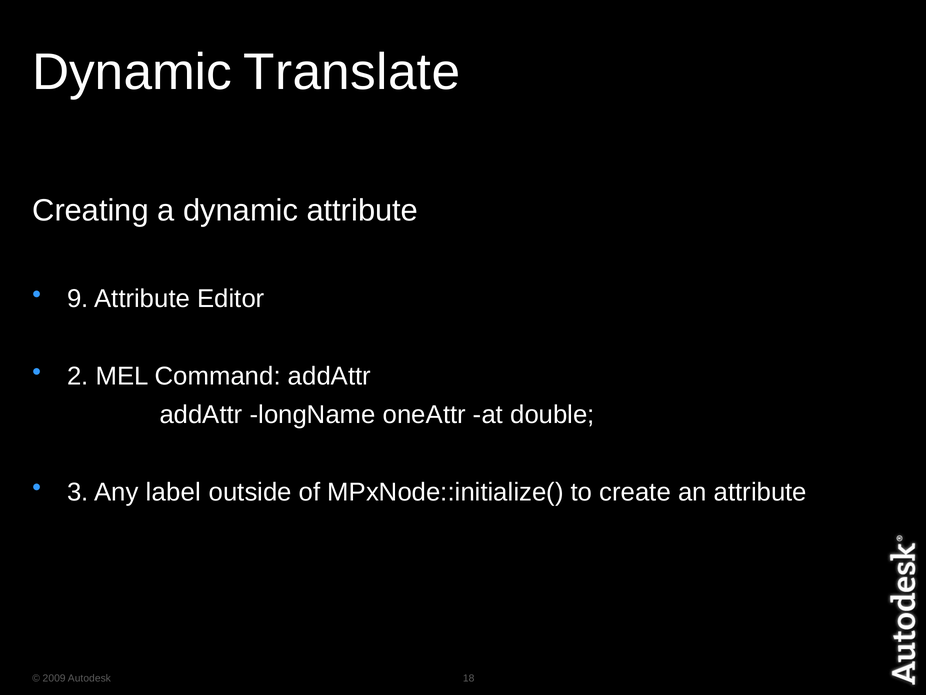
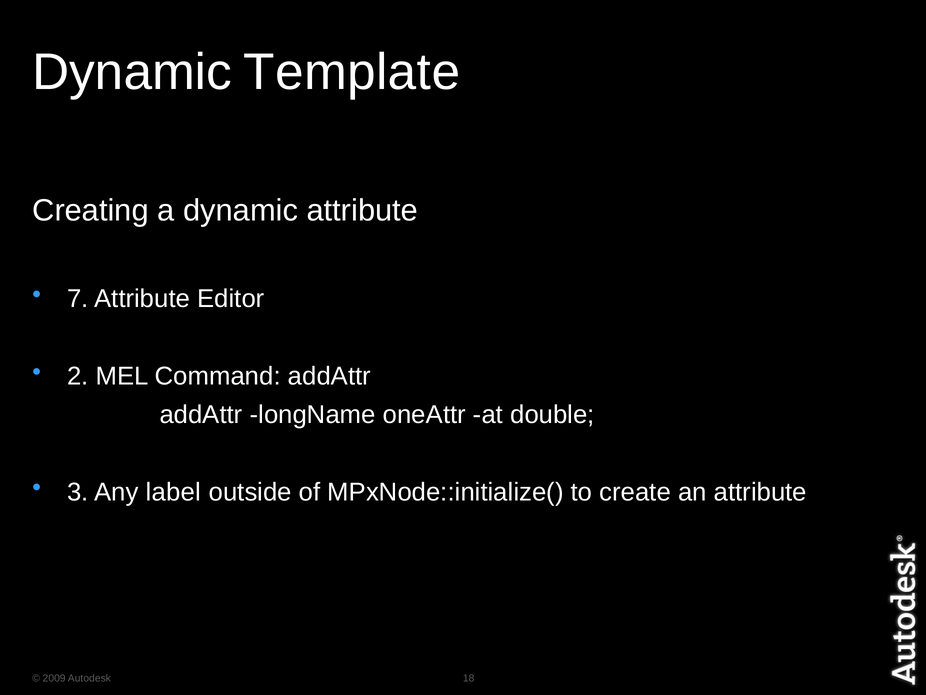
Translate: Translate -> Template (352, 72)
9: 9 -> 7 (78, 299)
